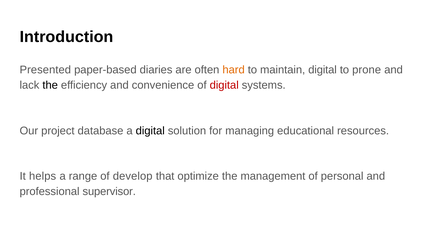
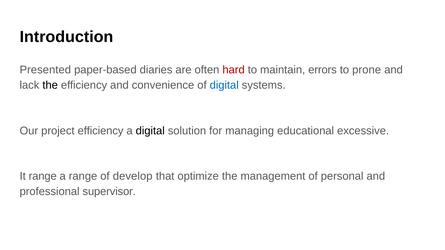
hard colour: orange -> red (234, 70)
maintain digital: digital -> errors (323, 70)
digital colour: red -> blue (224, 85)
project database: database -> efficiency (101, 131)
resources: resources -> excessive (363, 131)
It helps: helps -> range (43, 176)
